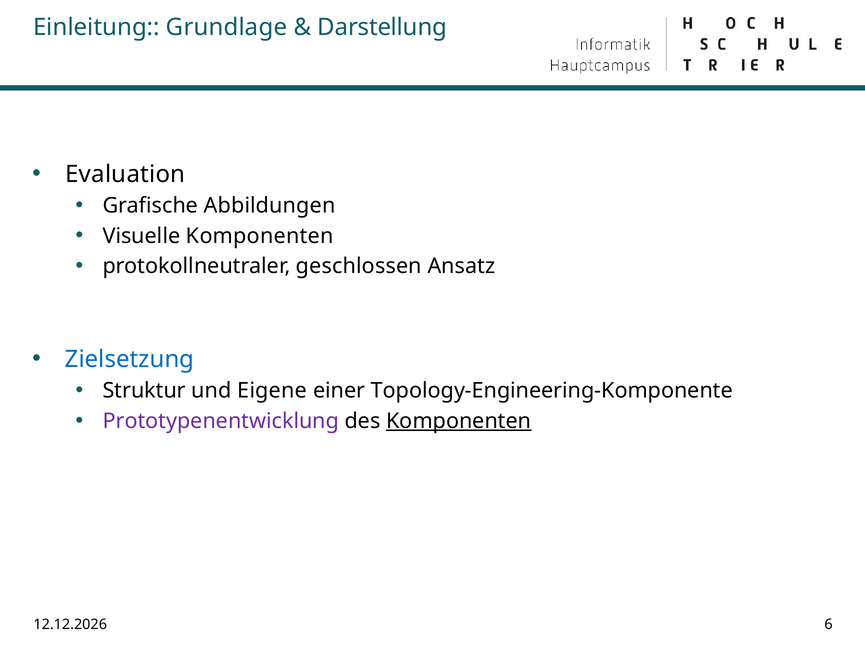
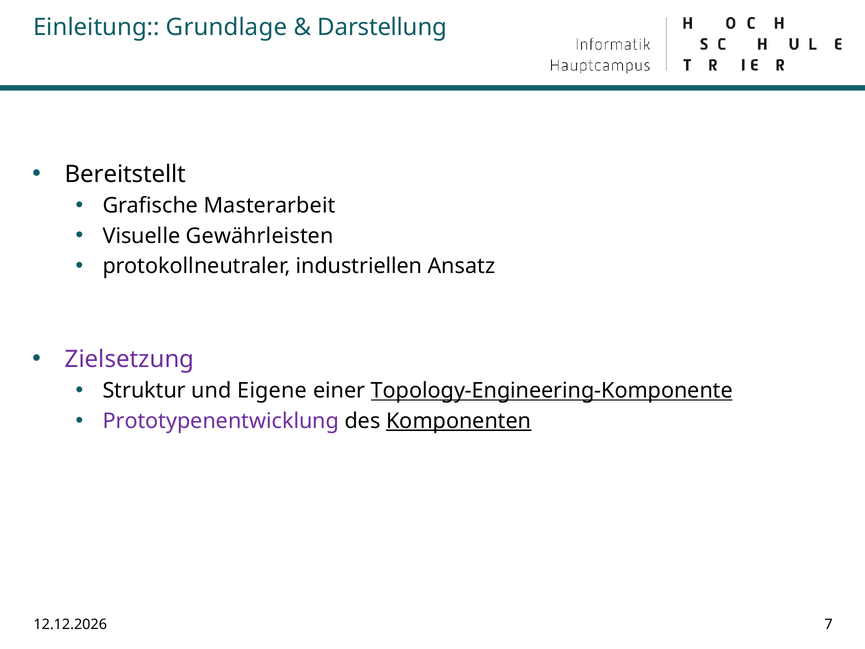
Evaluation: Evaluation -> Bereitstellt (125, 174)
Abbildungen: Abbildungen -> Masterarbeit (270, 206)
Visuelle Komponenten: Komponenten -> Gewährleisten (260, 236)
geschlossen: geschlossen -> industriellen (359, 266)
Zielsetzung colour: blue -> purple (129, 359)
Topology-Engineering-Komponente underline: none -> present (552, 391)
6: 6 -> 7 (829, 624)
